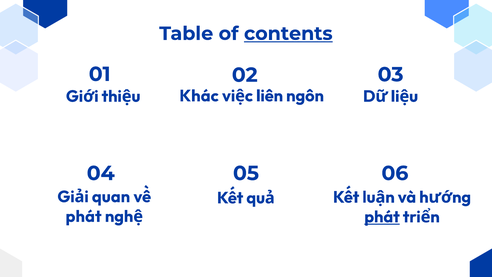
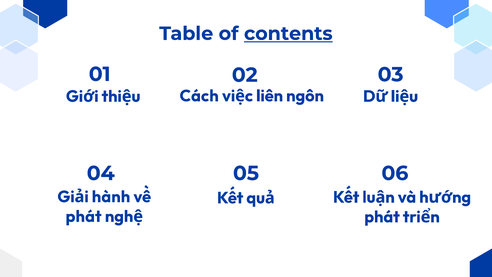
Khác: Khác -> Cách (199, 96)
quan: quan -> hành (111, 197)
phát underline: present -> none (382, 217)
